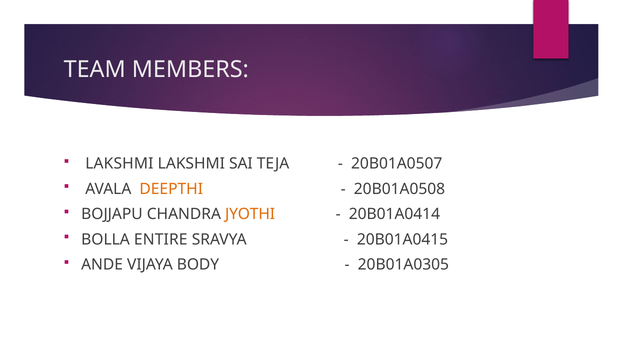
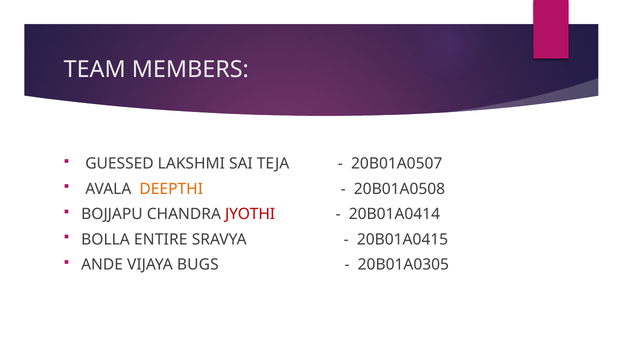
LAKSHMI: LAKSHMI -> GUESSED (119, 164)
JYOTHI colour: orange -> red (250, 214)
BODY: BODY -> BUGS (198, 264)
